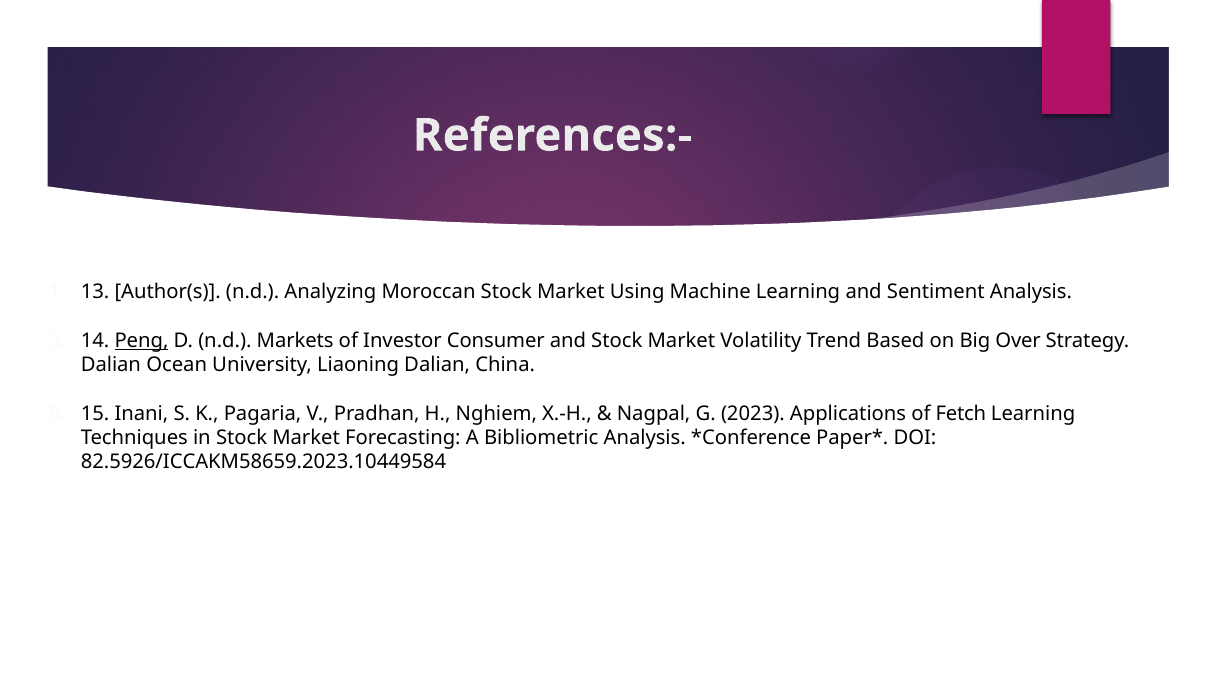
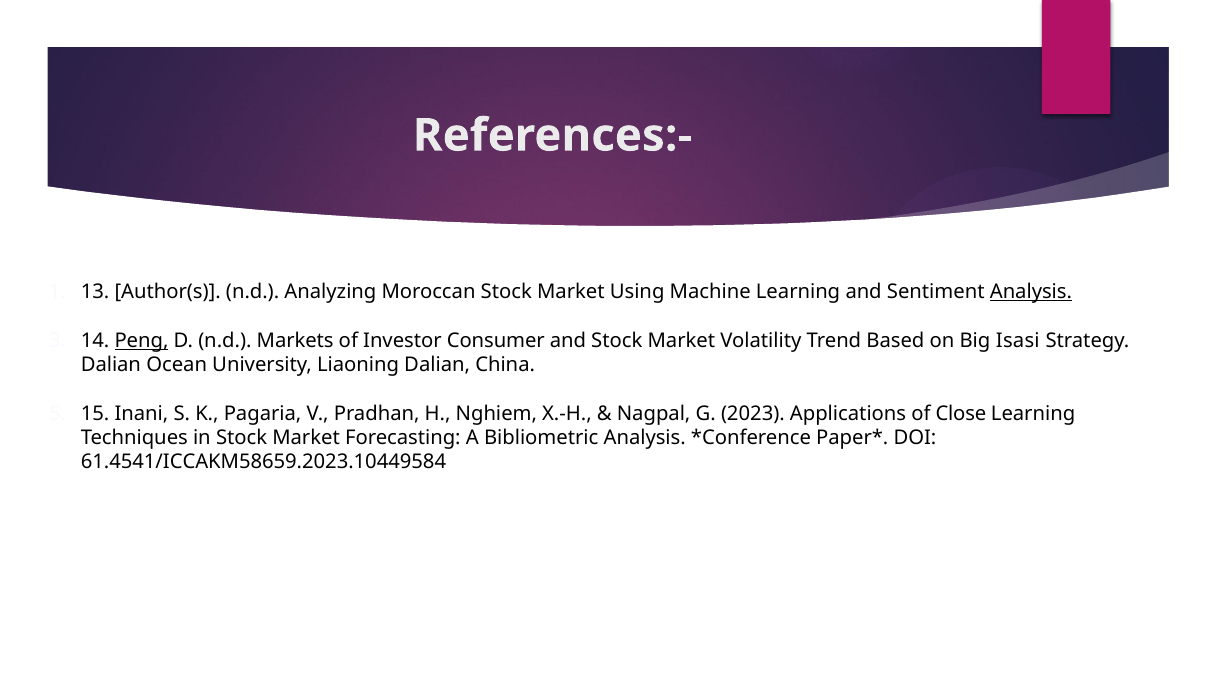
Analysis underline: none -> present (1031, 292)
Over: Over -> Isasi (1018, 341)
Fetch: Fetch -> Close (961, 414)
82.5926/ICCAKM58659.2023.10449584: 82.5926/ICCAKM58659.2023.10449584 -> 61.4541/ICCAKM58659.2023.10449584 (263, 463)
